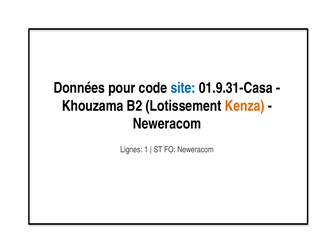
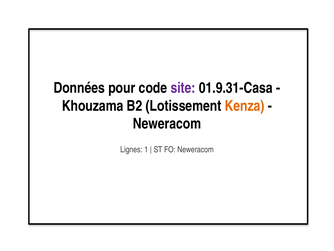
site colour: blue -> purple (183, 88)
